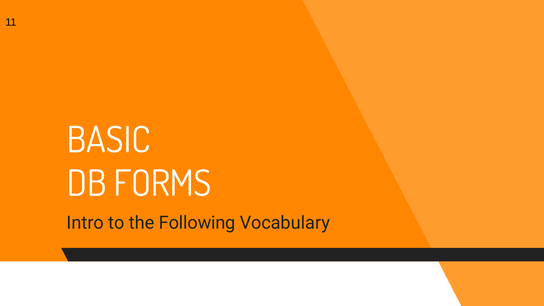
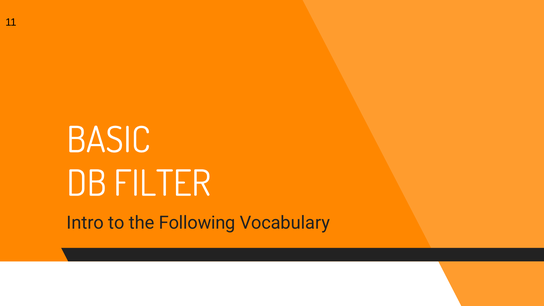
FORMS: FORMS -> FILTER (162, 184)
